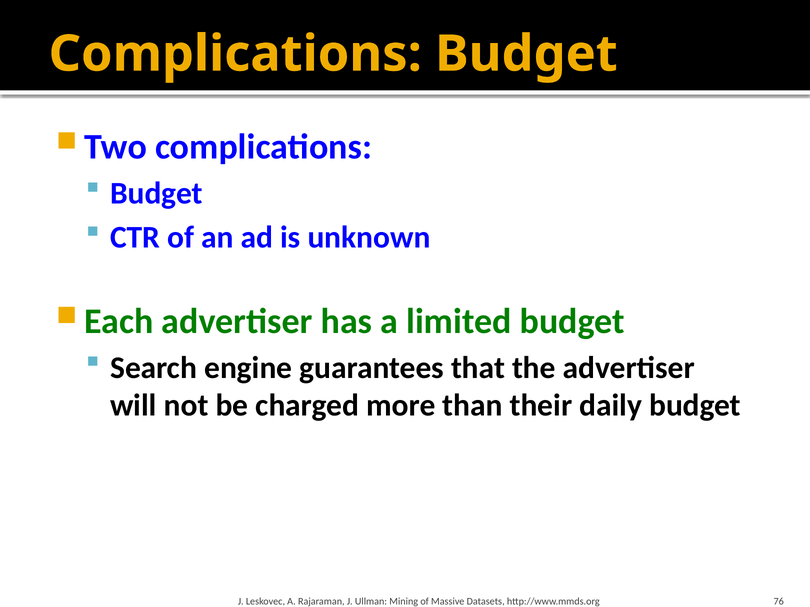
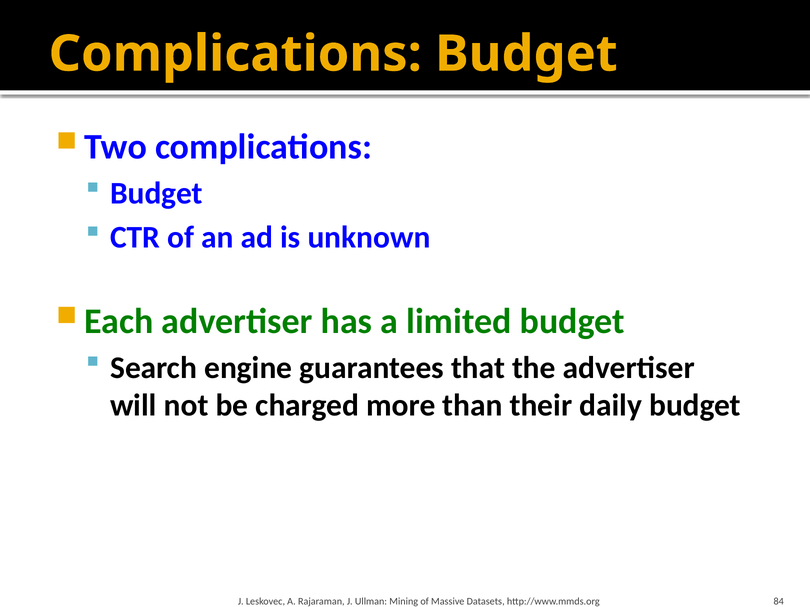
76: 76 -> 84 (779, 602)
